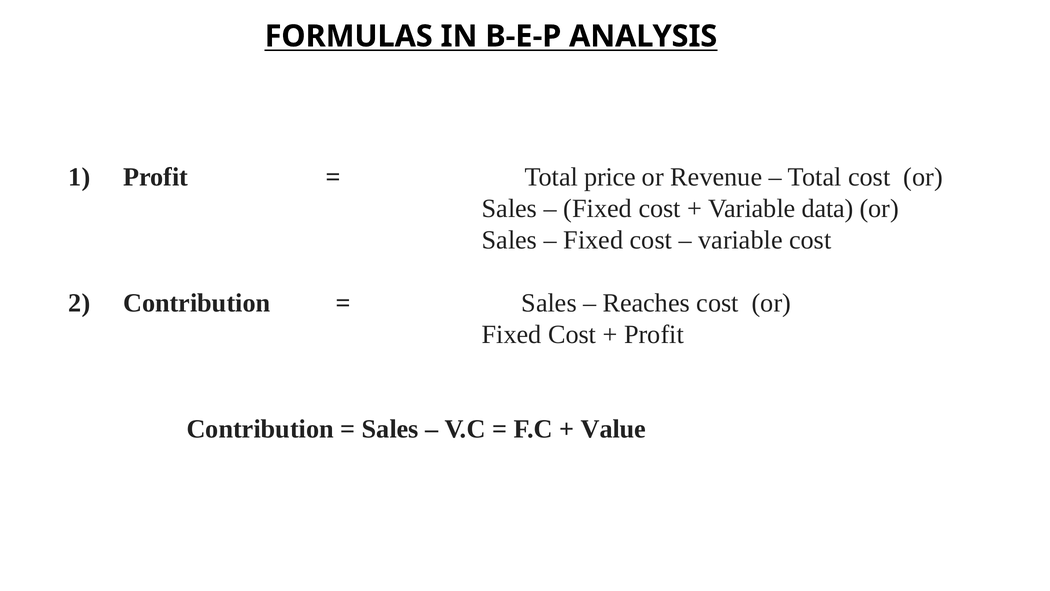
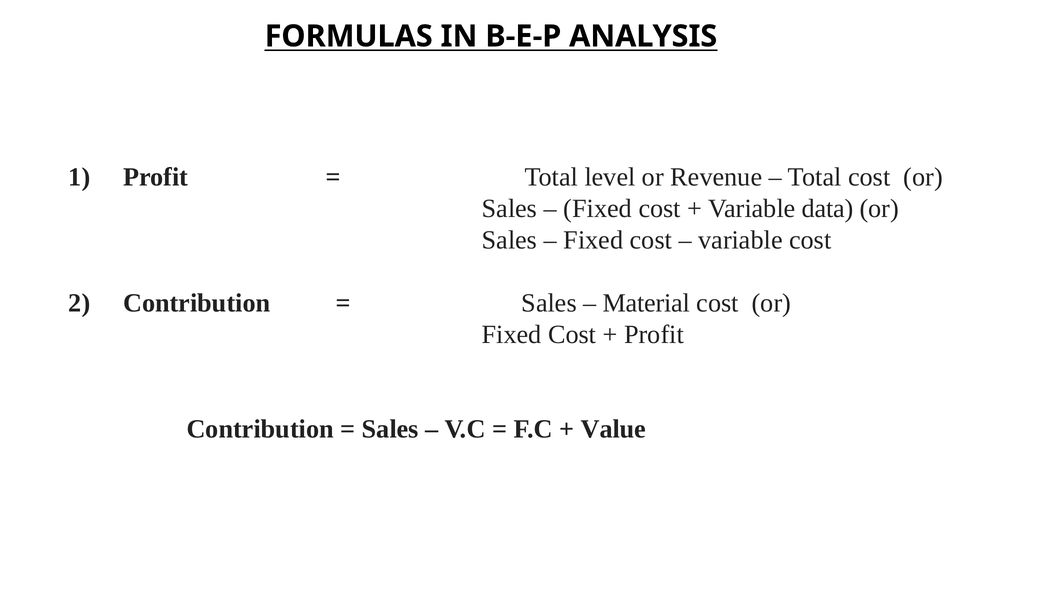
price: price -> level (610, 177)
Reaches: Reaches -> Material (646, 303)
